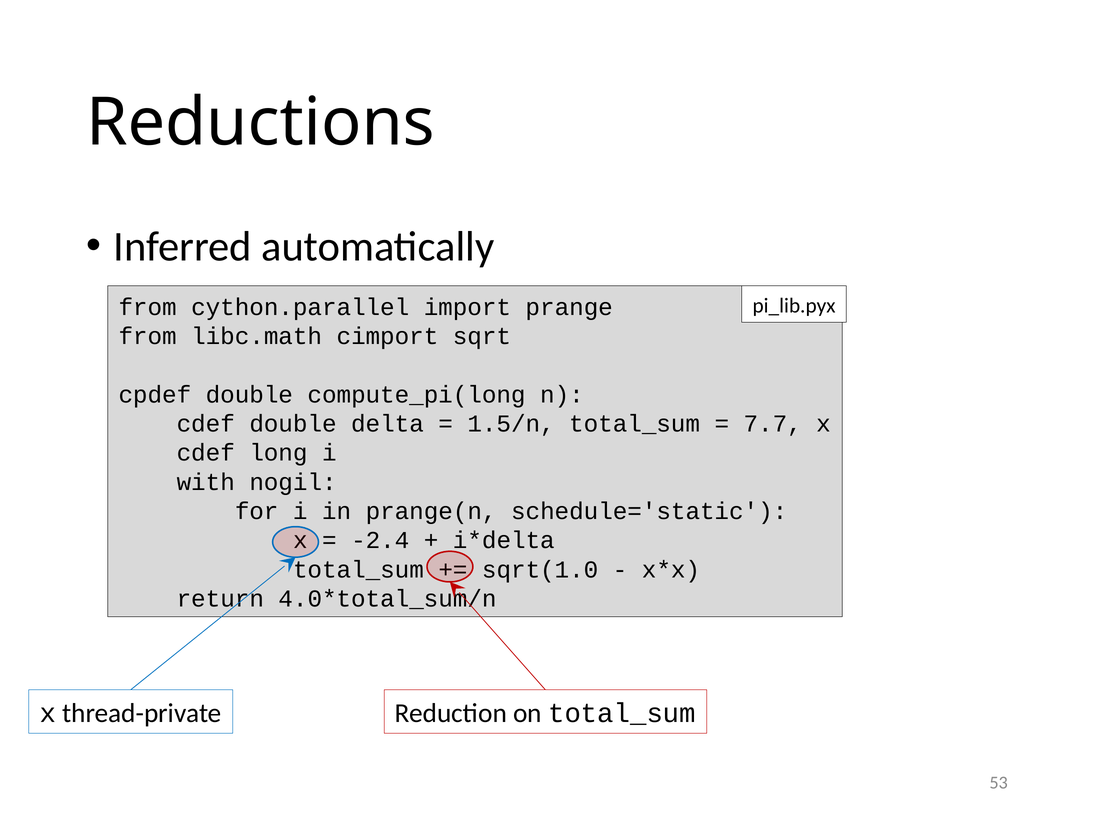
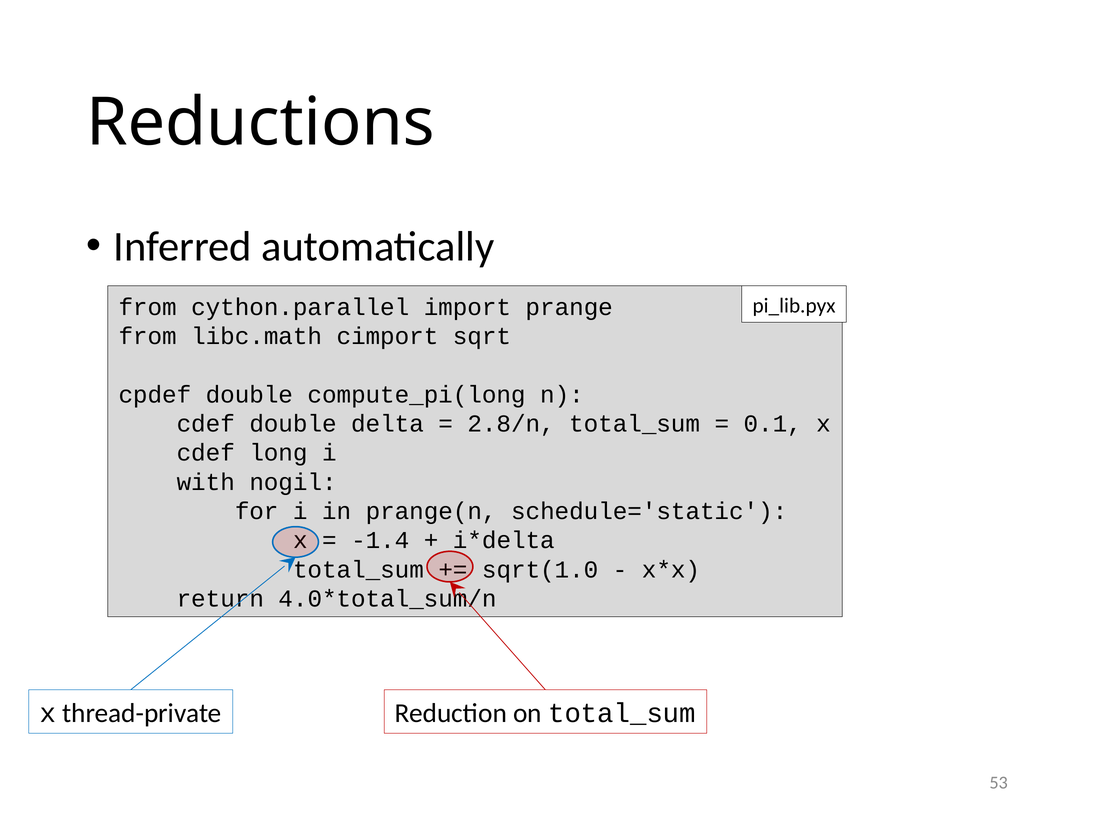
1.5/n: 1.5/n -> 2.8/n (511, 424)
7.7: 7.7 -> 0.1 (773, 424)
-2.4: -2.4 -> -1.4 (380, 541)
